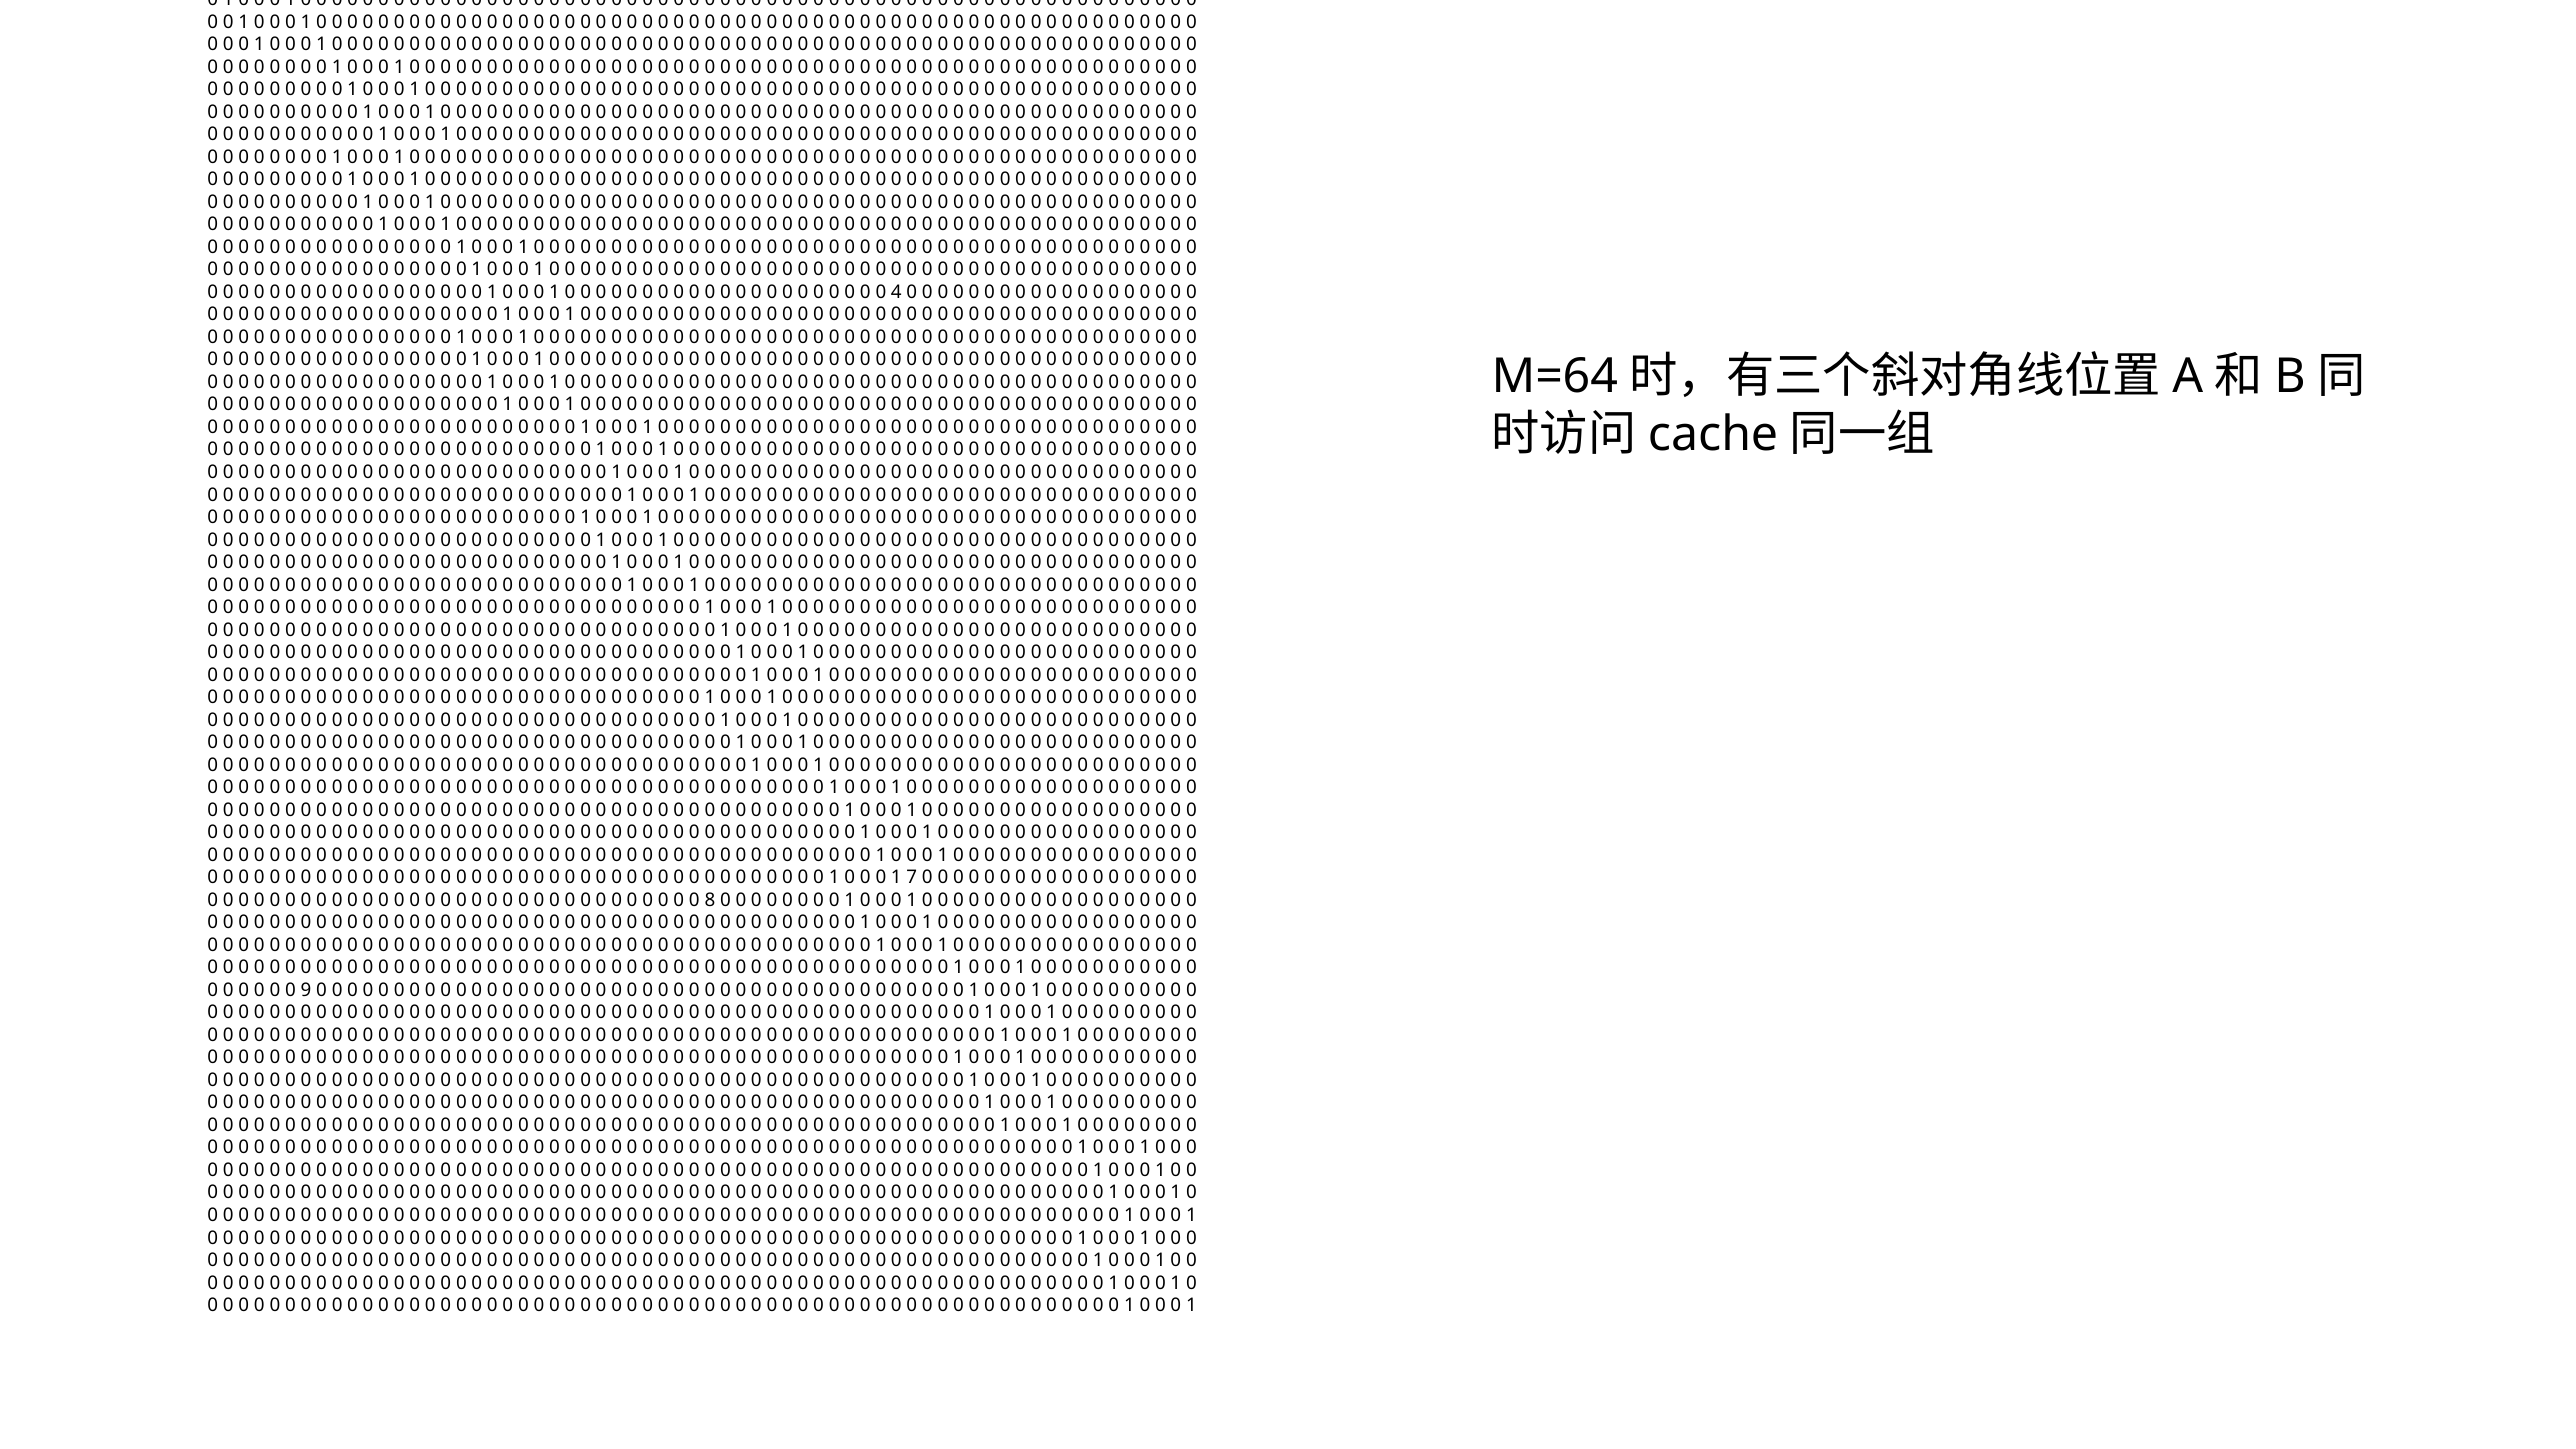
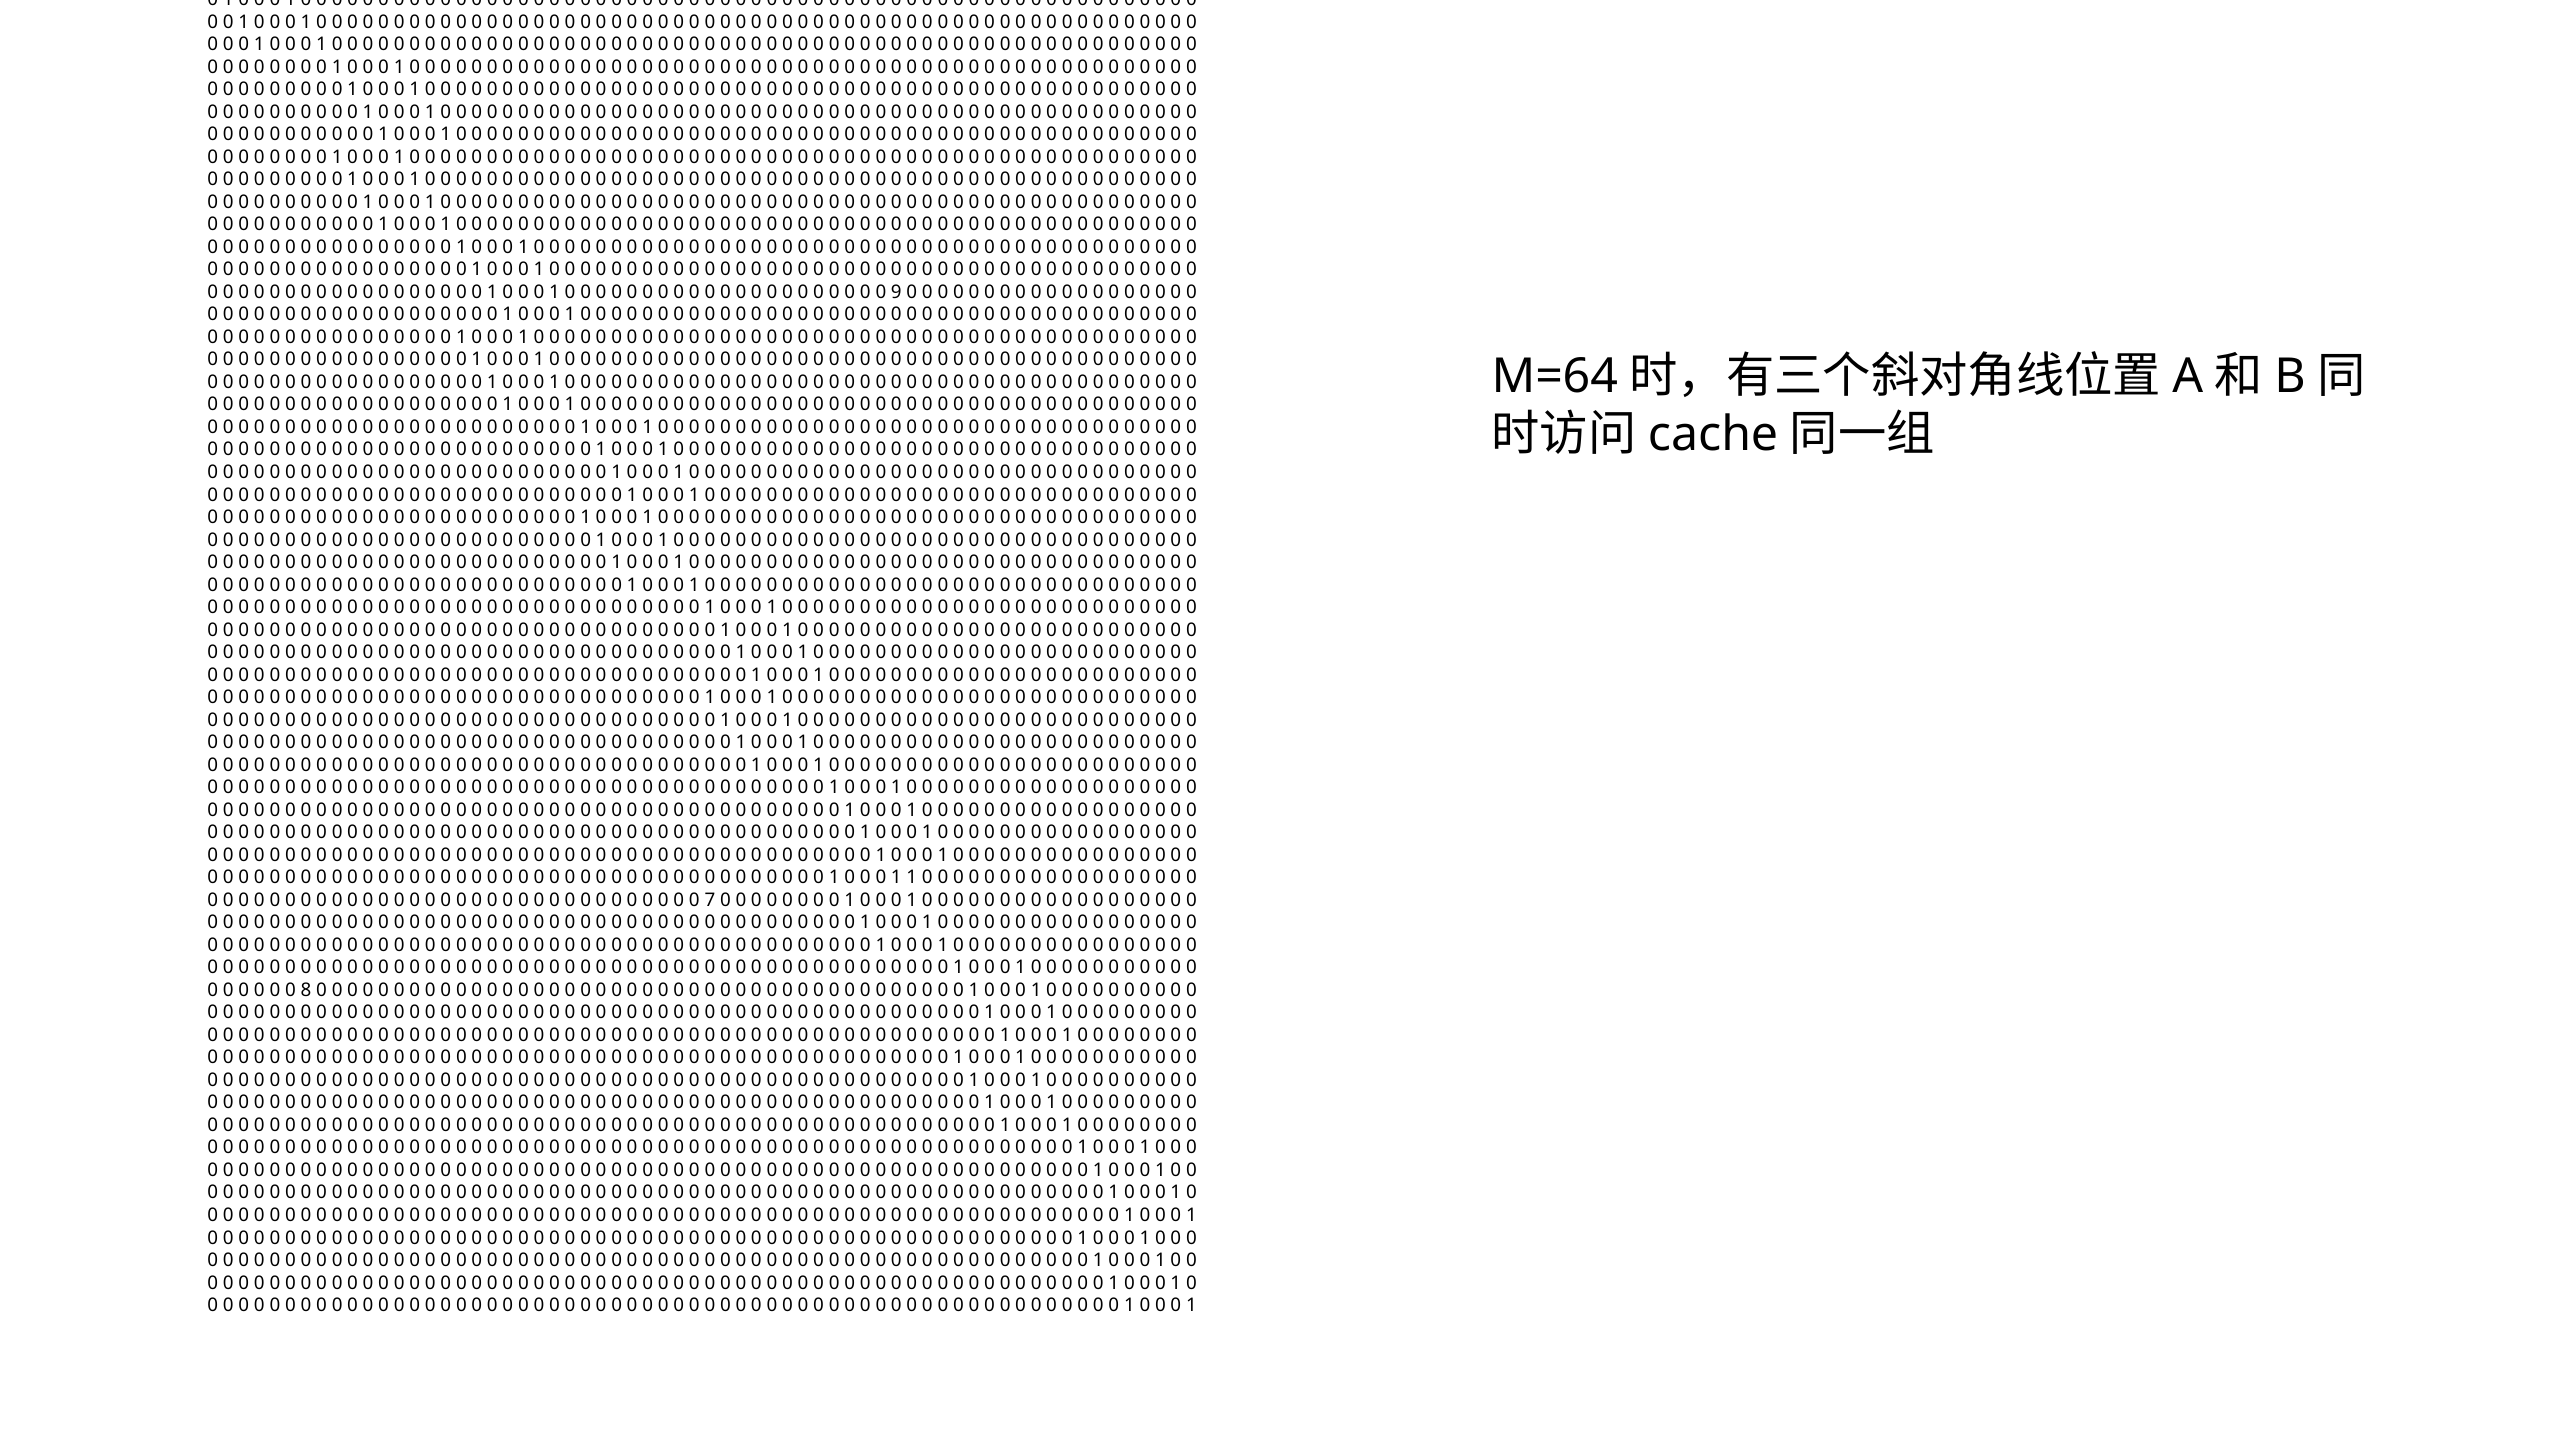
4: 4 -> 9 (896, 292)
1 7: 7 -> 1 (912, 878)
8: 8 -> 7 (710, 900)
9: 9 -> 8 (306, 990)
